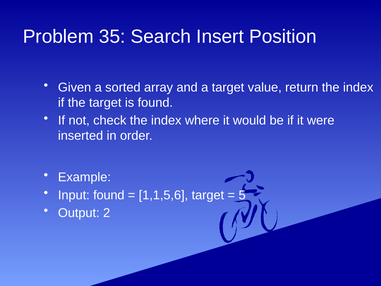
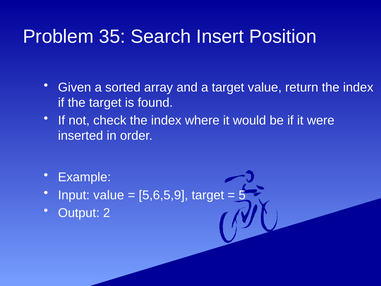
Input found: found -> value (109, 195)
1,1,5,6: 1,1,5,6 -> 5,6,5,9 (163, 195)
